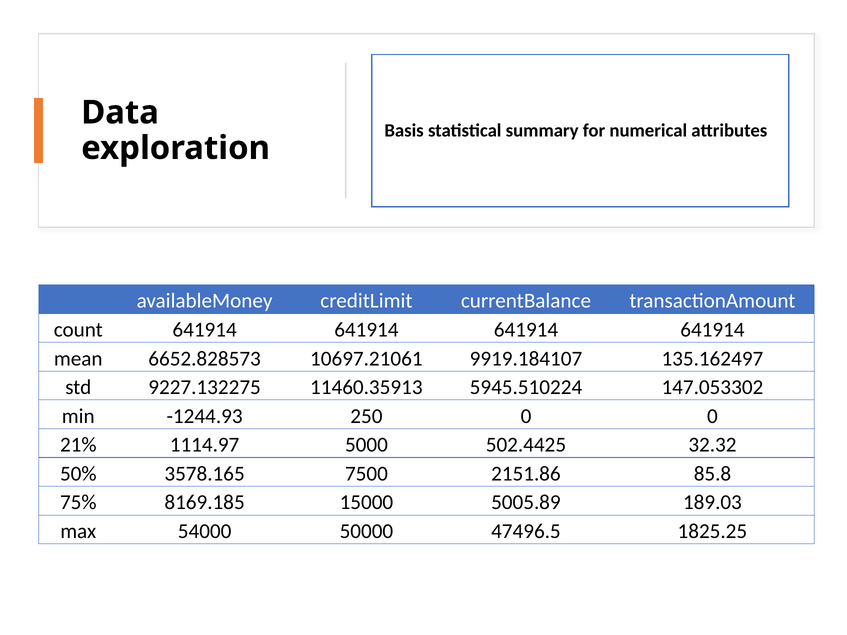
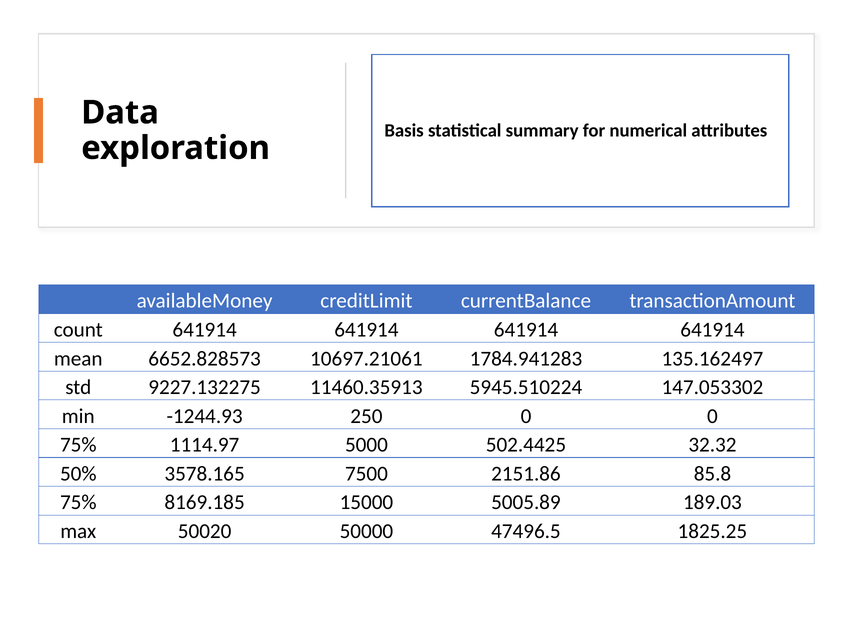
9919.184107: 9919.184107 -> 1784.941283 (526, 359)
21%: 21% -> 75% (78, 445)
54000: 54000 -> 50020 (205, 531)
